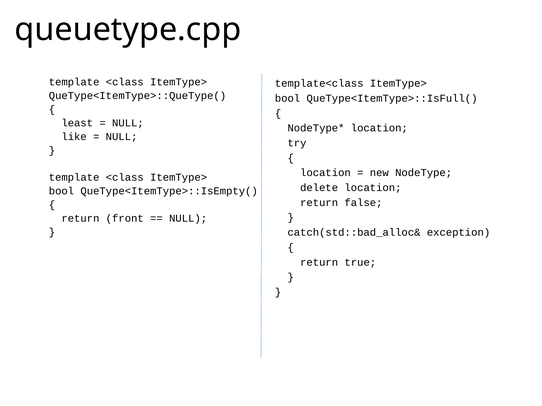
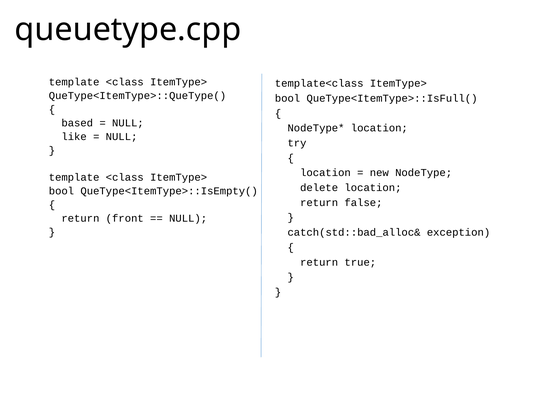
least: least -> based (77, 123)
